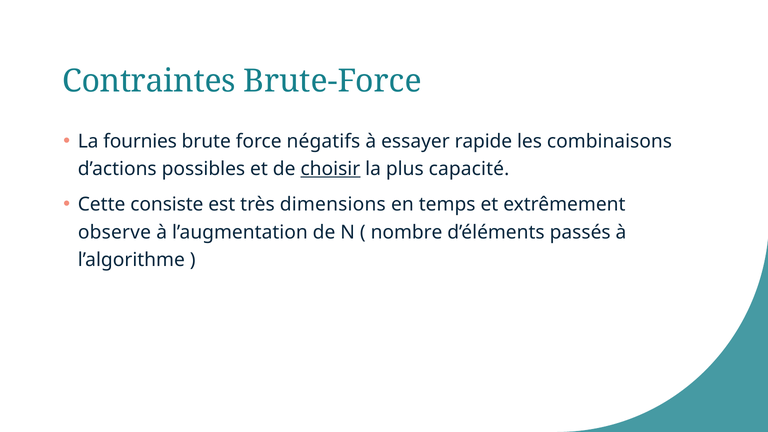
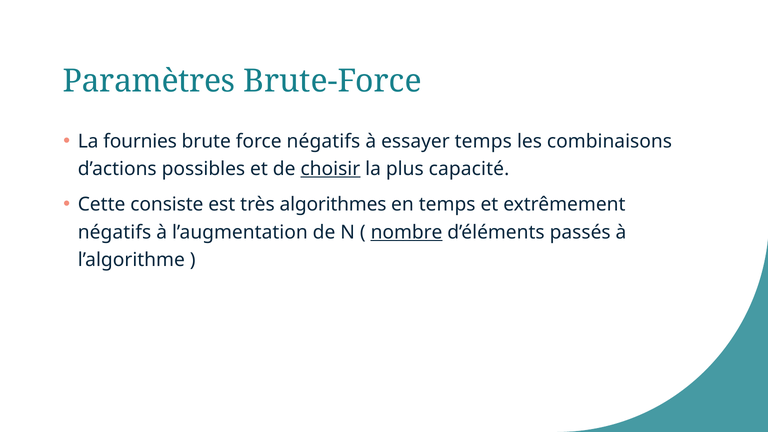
Contraintes: Contraintes -> Paramètres (149, 81)
essayer rapide: rapide -> temps (483, 141)
dimensions: dimensions -> algorithmes (333, 205)
observe: observe -> négatifs (115, 232)
nombre underline: none -> present (407, 232)
